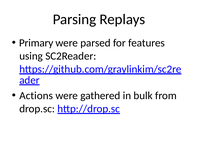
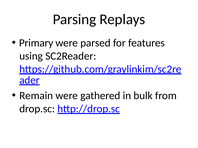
Actions: Actions -> Remain (36, 96)
